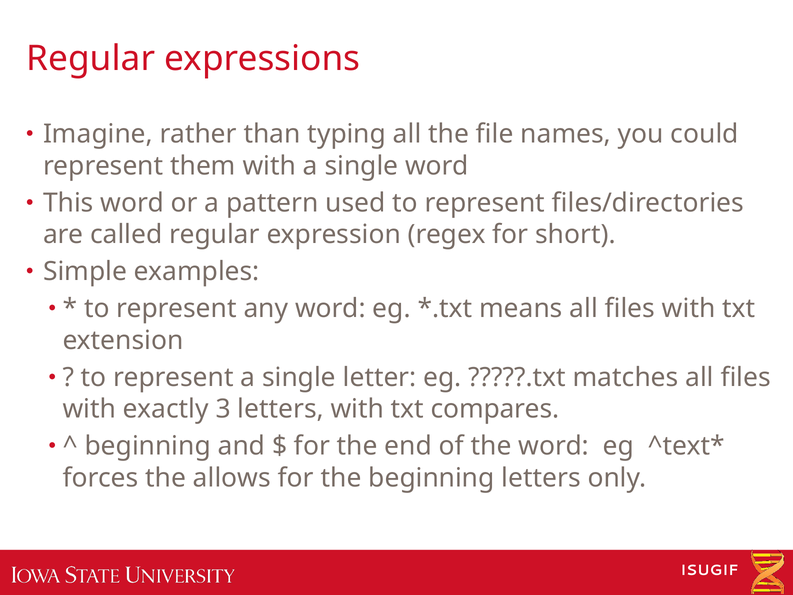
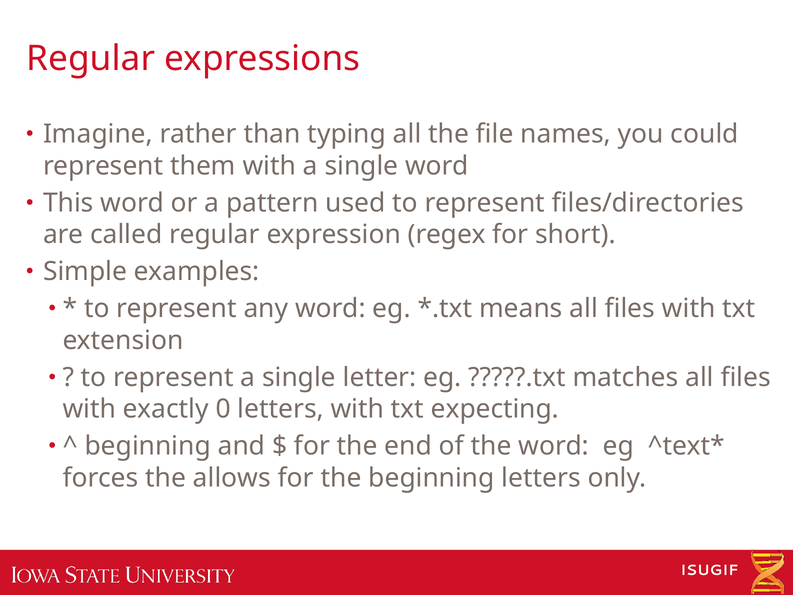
3: 3 -> 0 (223, 409)
compares: compares -> expecting (495, 409)
